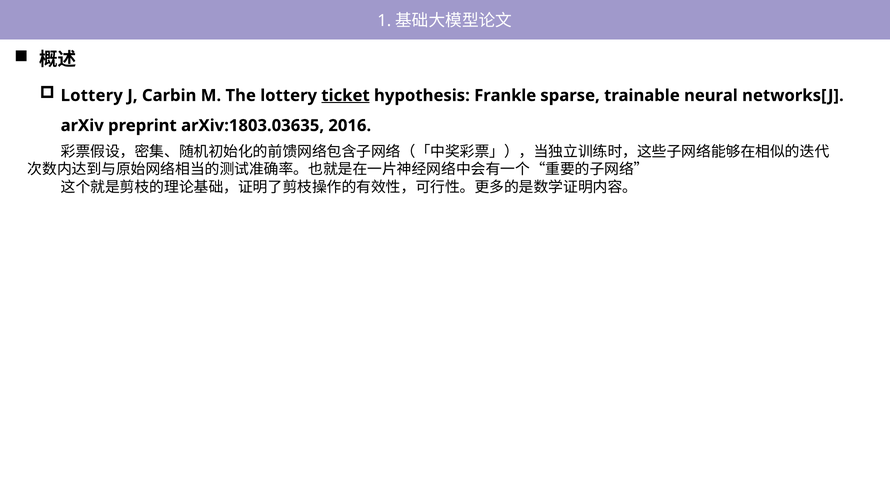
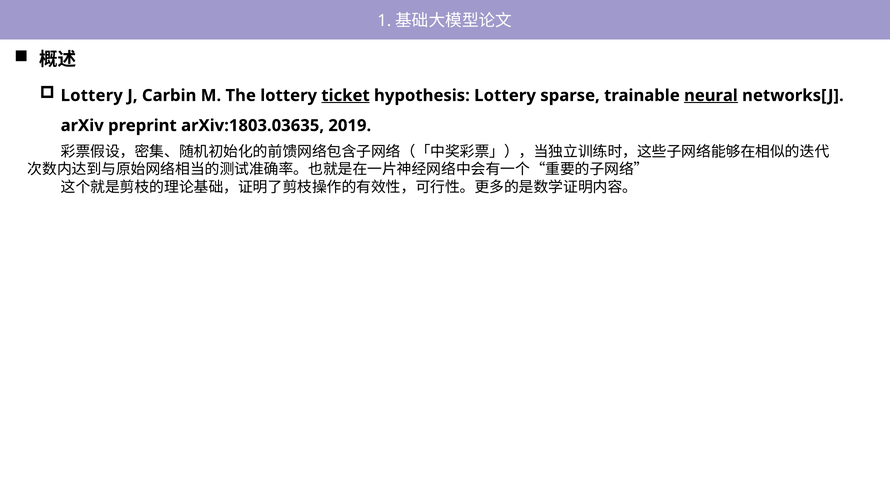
hypothesis Frankle: Frankle -> Lottery (505, 95)
neural underline: none -> present (711, 95)
2016: 2016 -> 2019 (350, 125)
